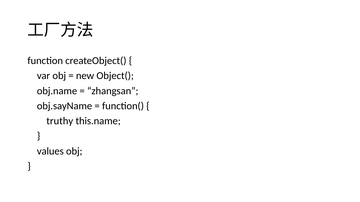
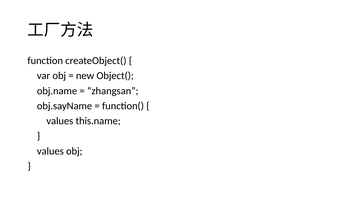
truthy: truthy -> values (60, 121)
